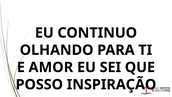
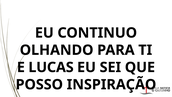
AMOR: AMOR -> LUCAS (51, 67)
